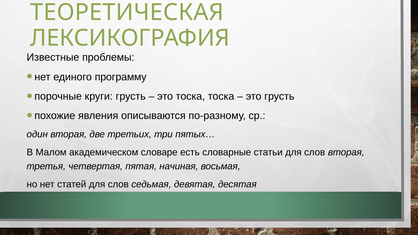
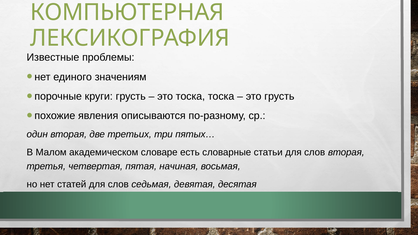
ТЕОРЕТИЧЕСКАЯ: ТЕОРЕТИЧЕСКАЯ -> КОМПЬЮТЕРНАЯ (127, 13)
программу: программу -> значениям (121, 77)
